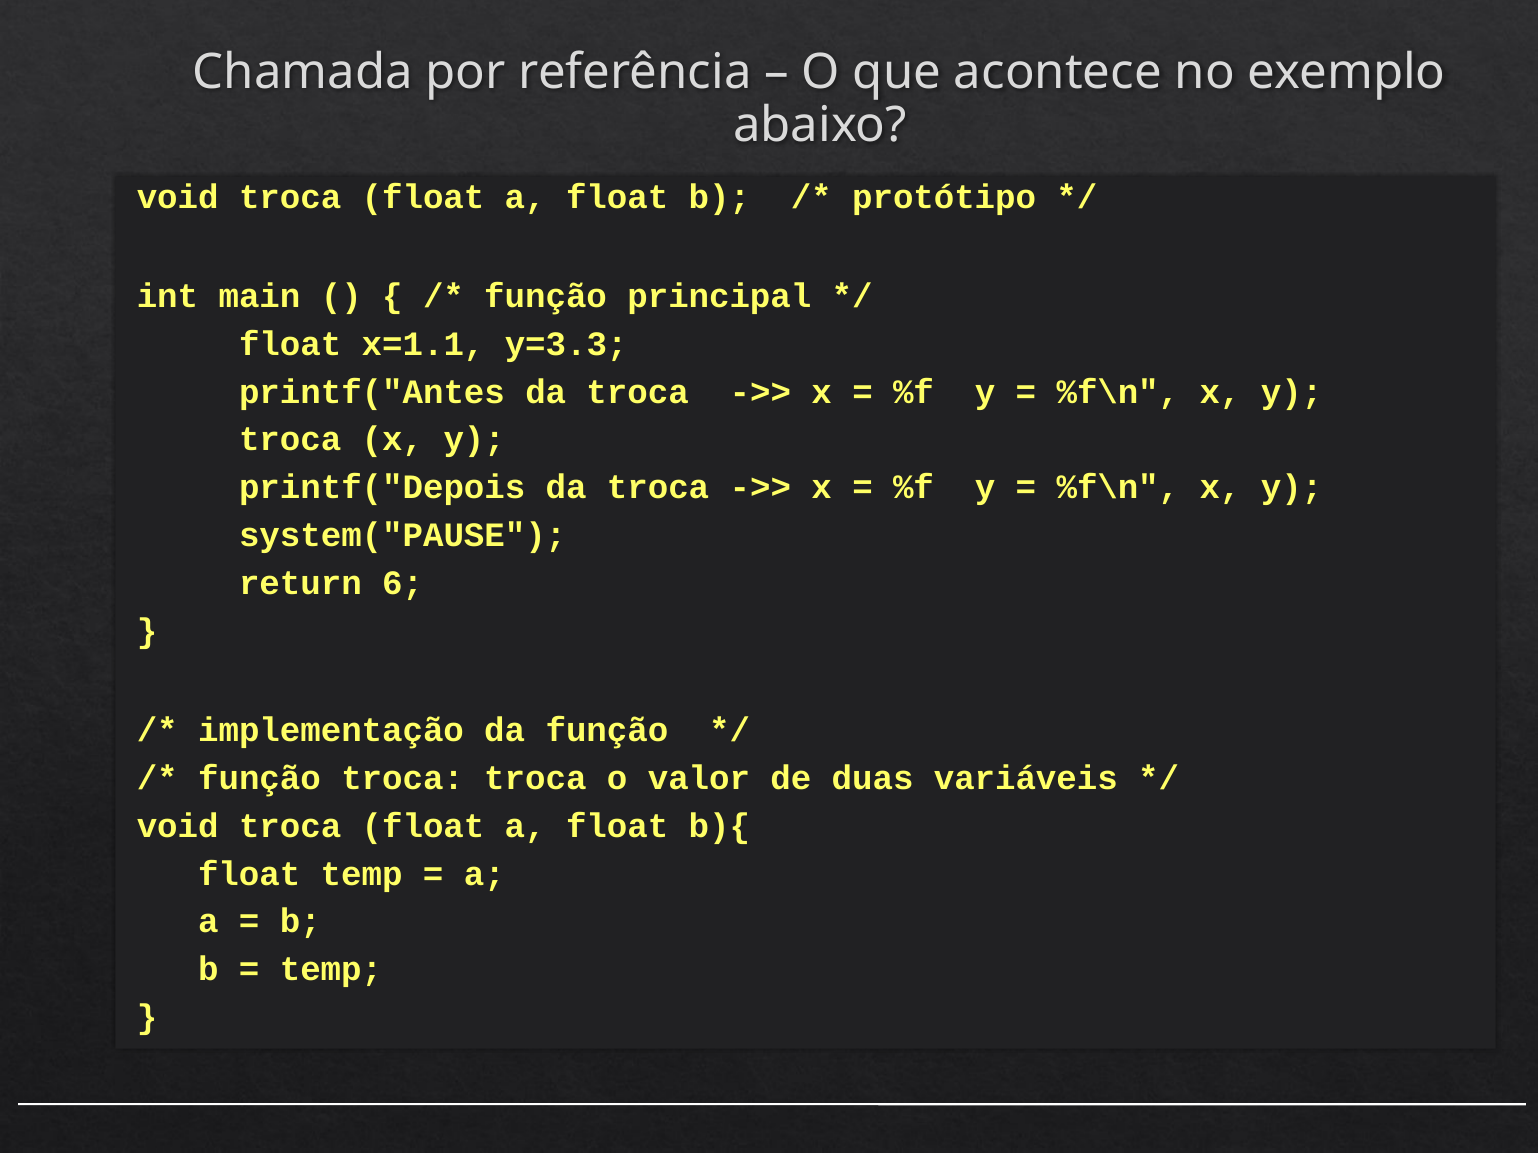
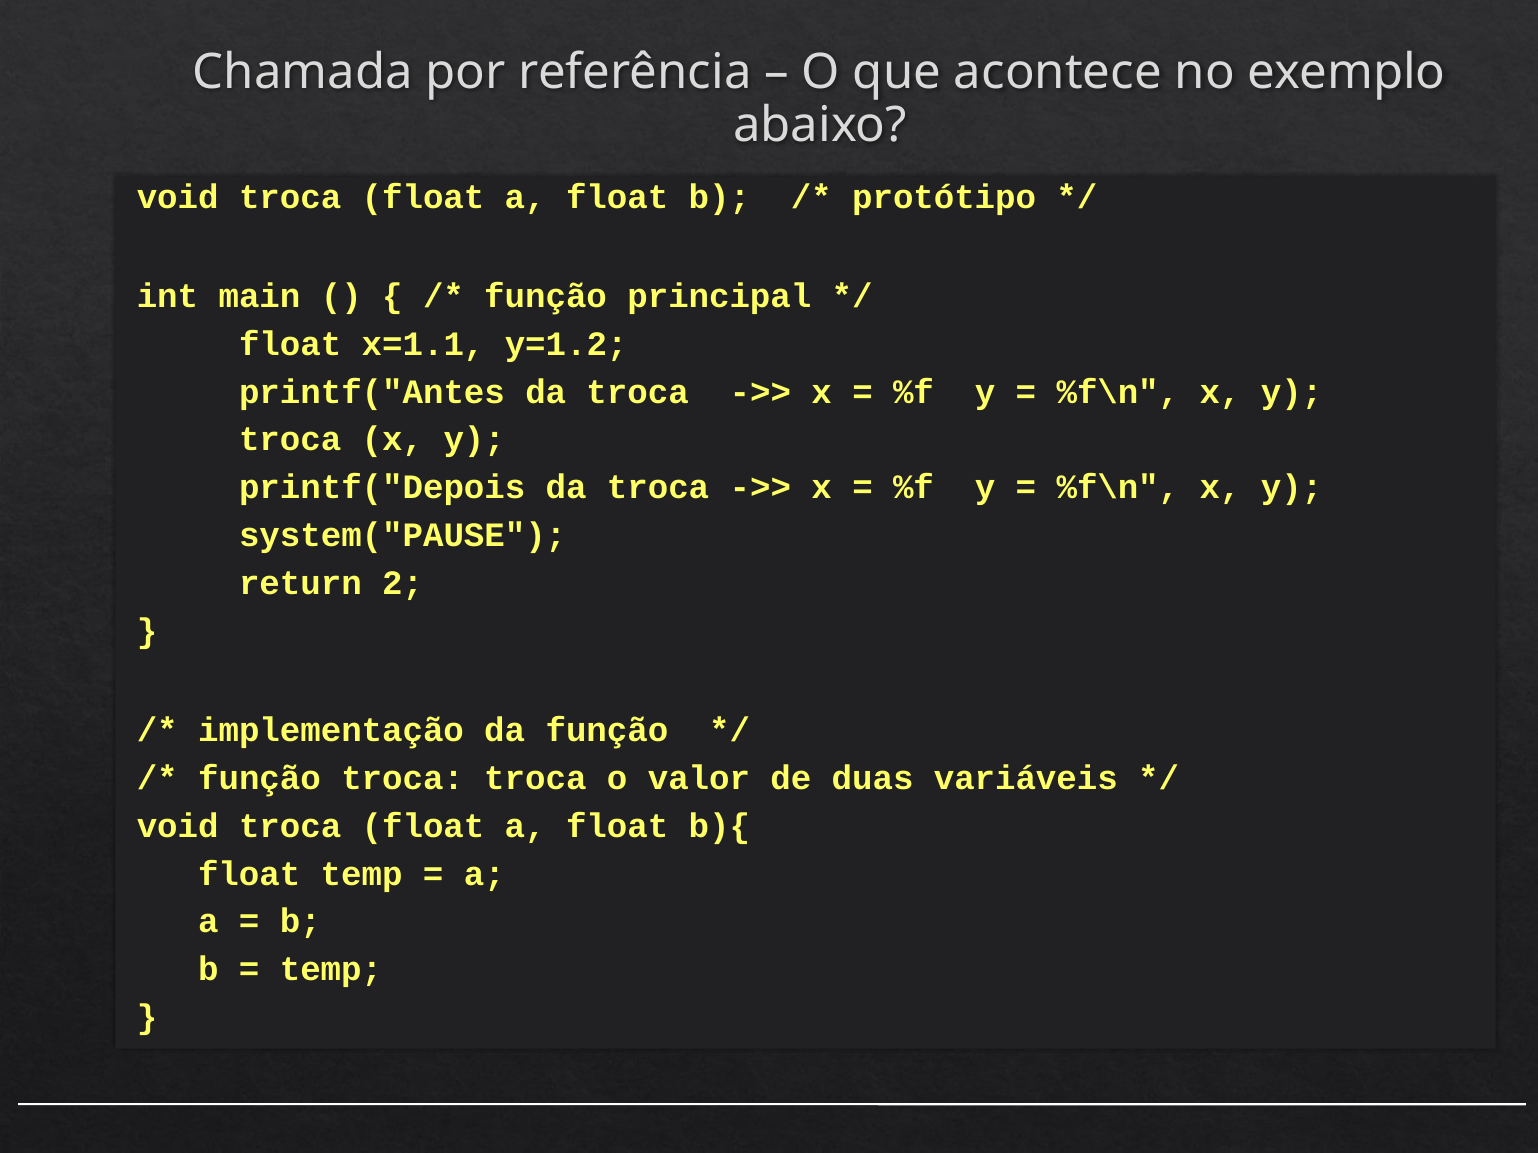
y=3.3: y=3.3 -> y=1.2 (566, 344)
6: 6 -> 2 (403, 584)
